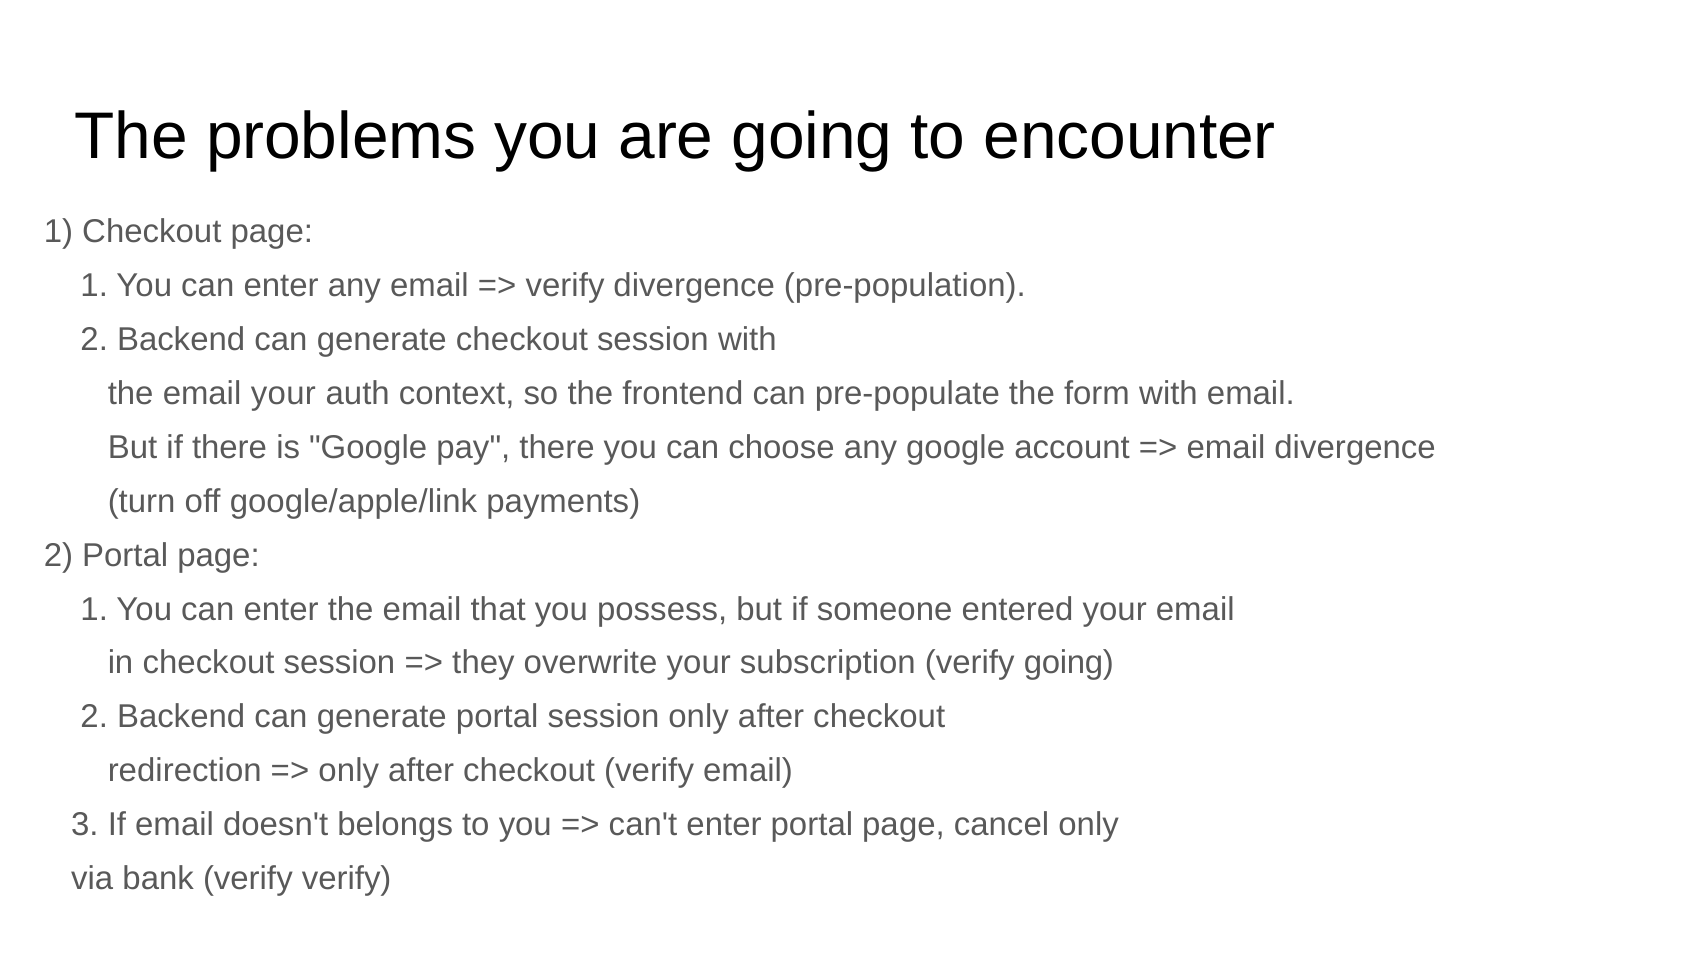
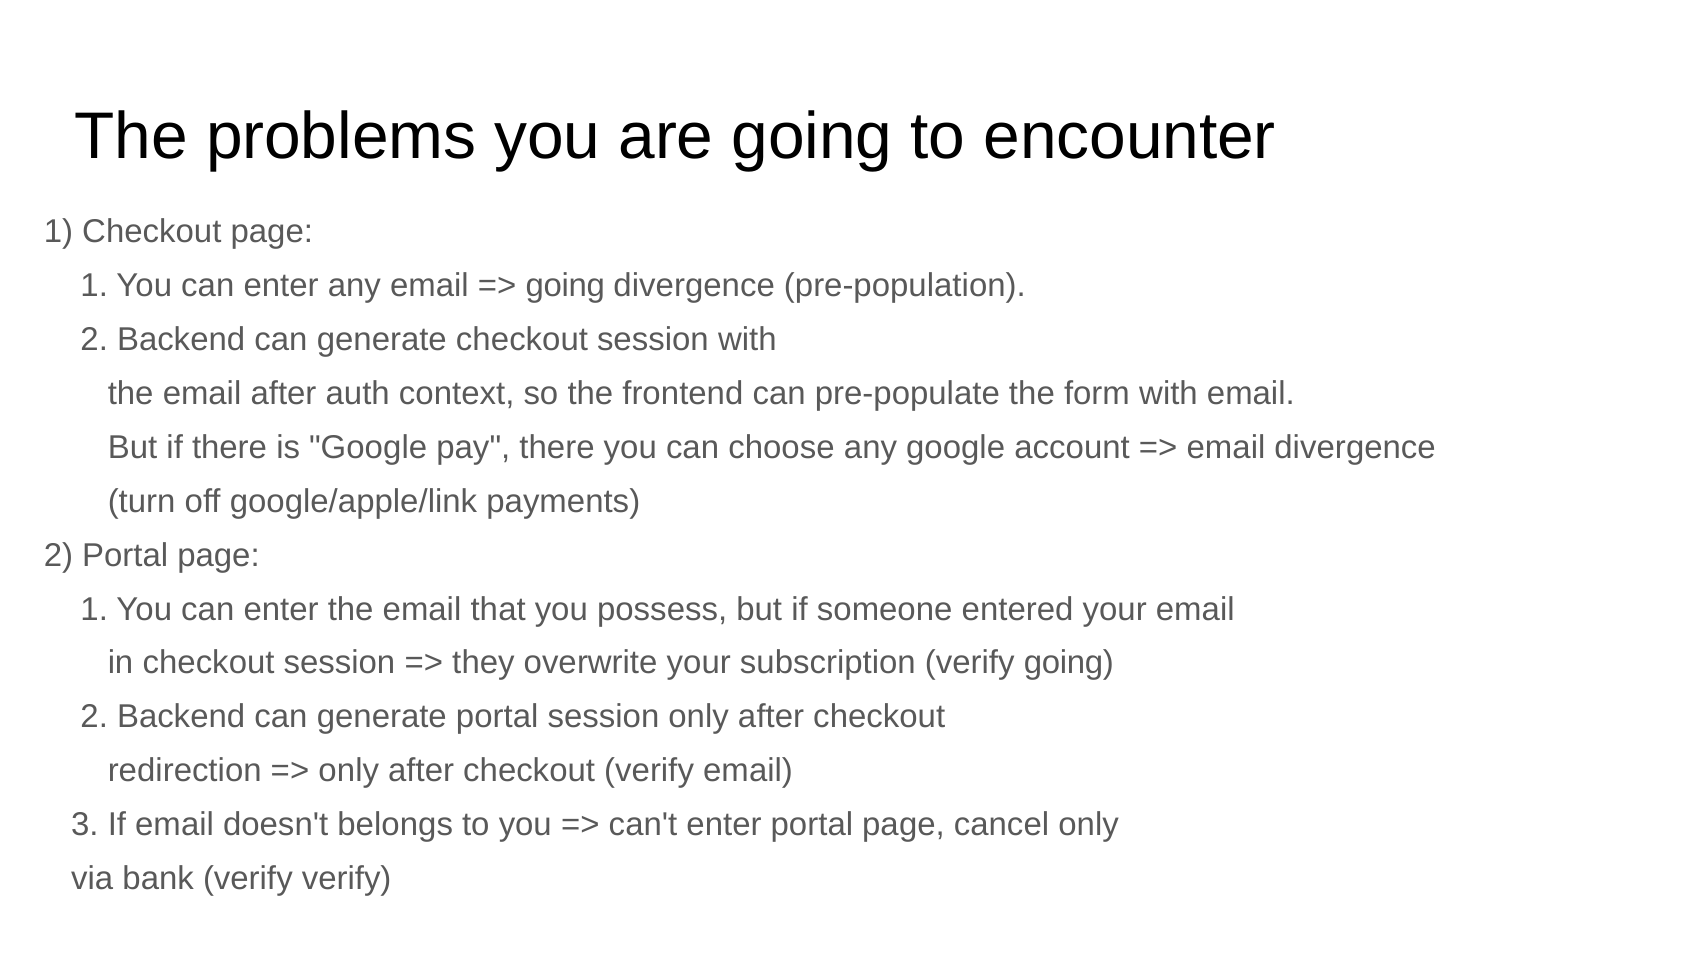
verify: verify -> going (565, 286)
email your: your -> after (284, 393)
